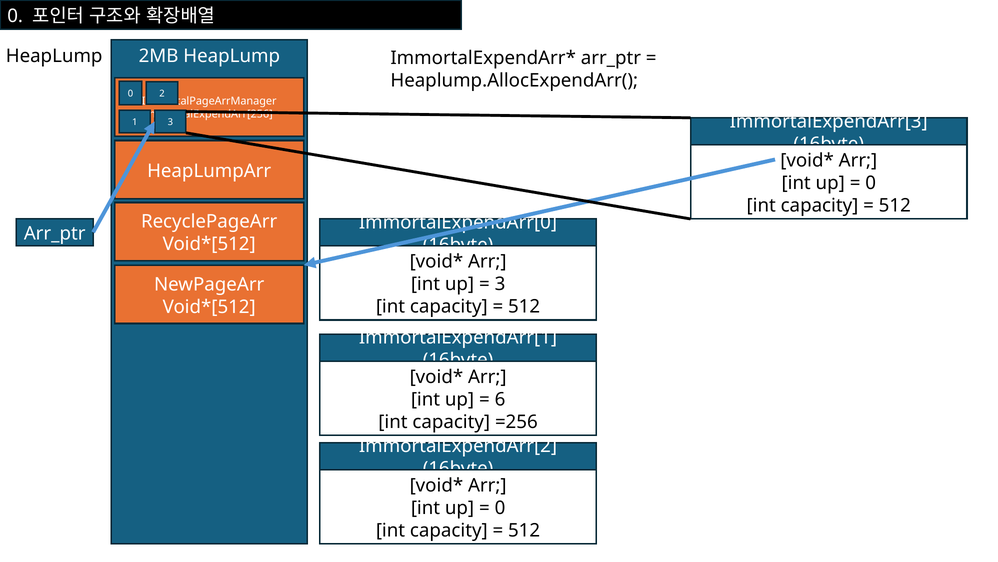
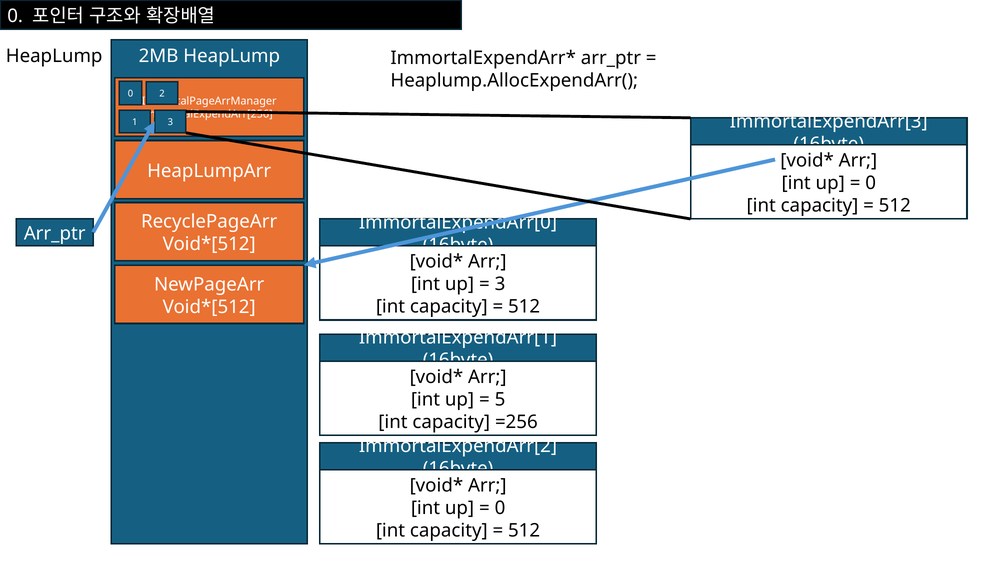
6: 6 -> 5 (500, 399)
